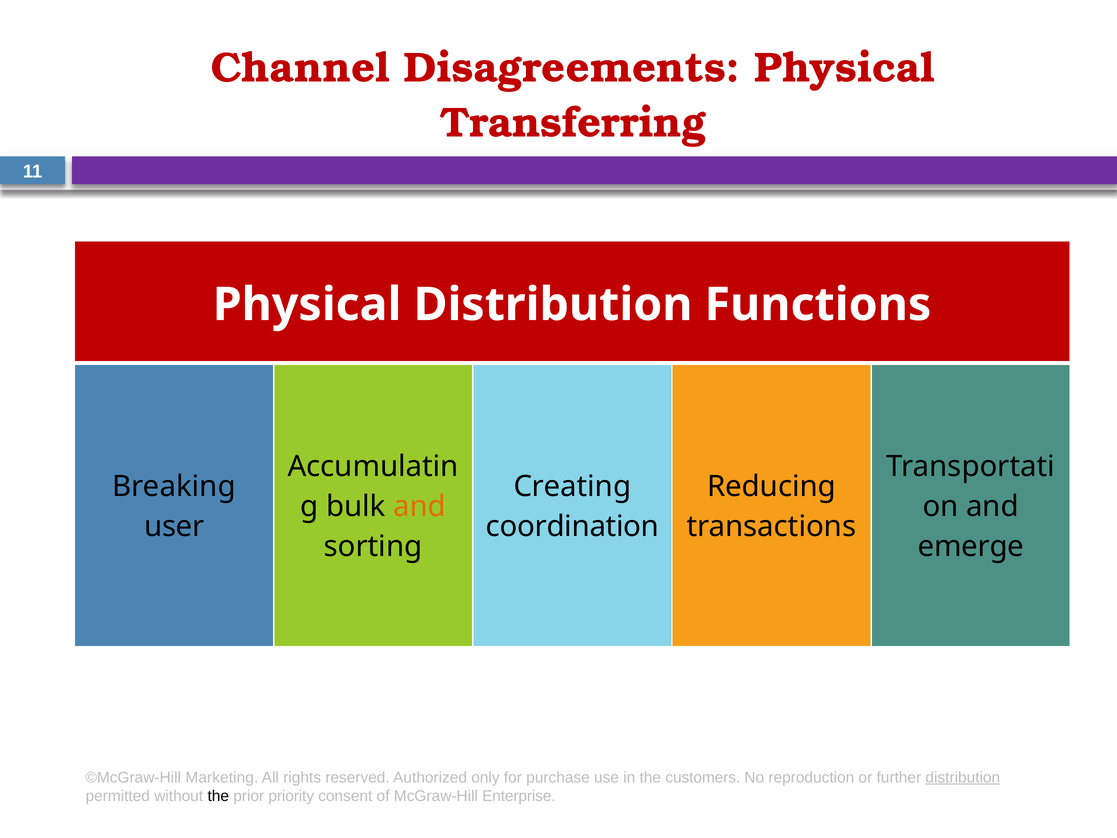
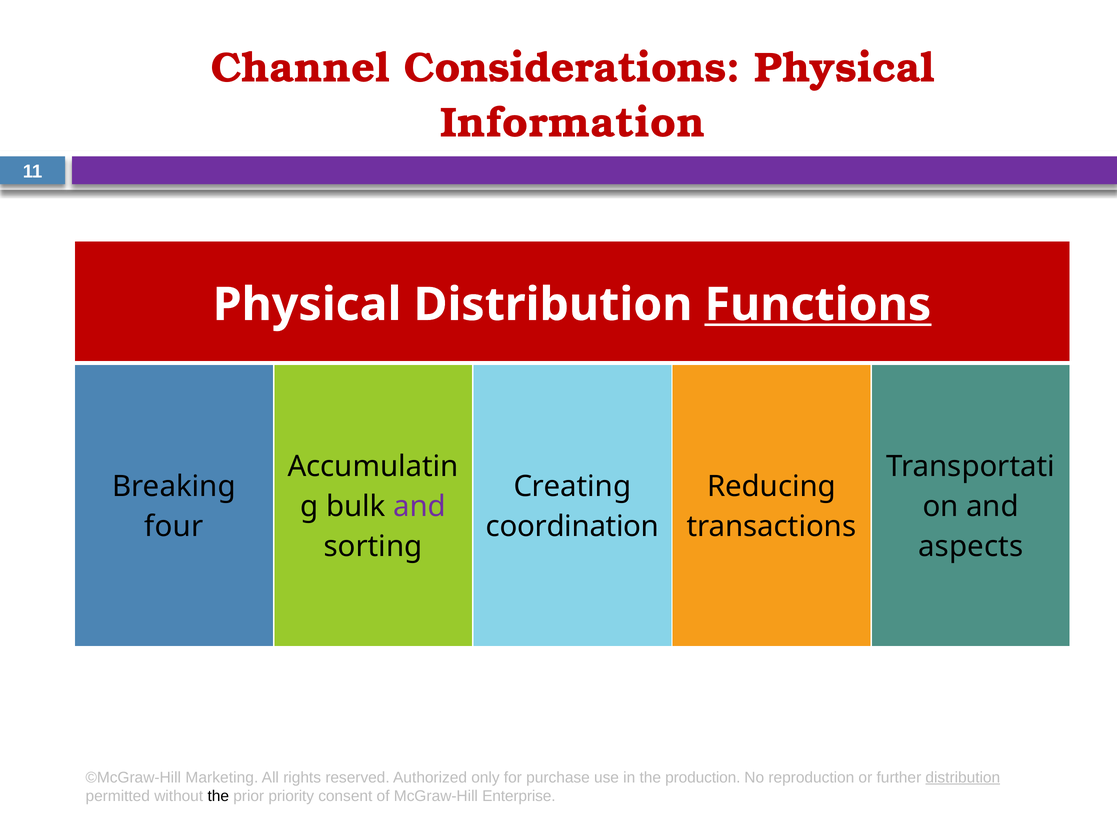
Disagreements: Disagreements -> Considerations (572, 68)
Transferring: Transferring -> Information (573, 123)
Functions underline: none -> present (818, 305)
and colour: orange -> purple (420, 506)
user: user -> four (174, 526)
emerge: emerge -> aspects (971, 546)
customers: customers -> production (703, 777)
